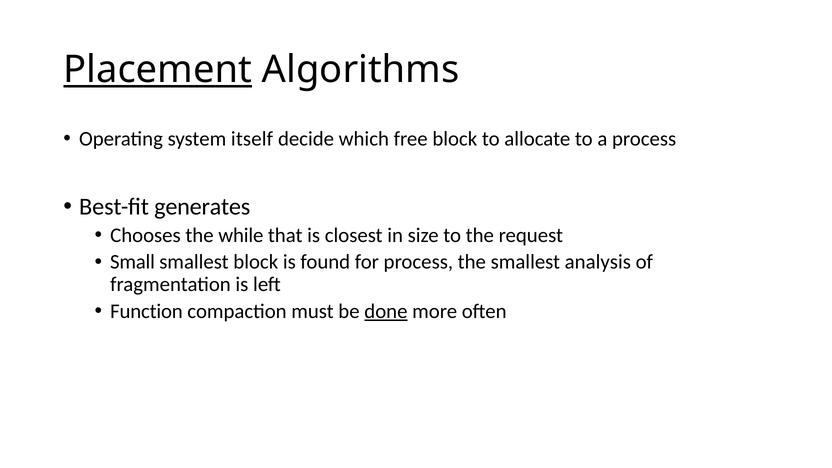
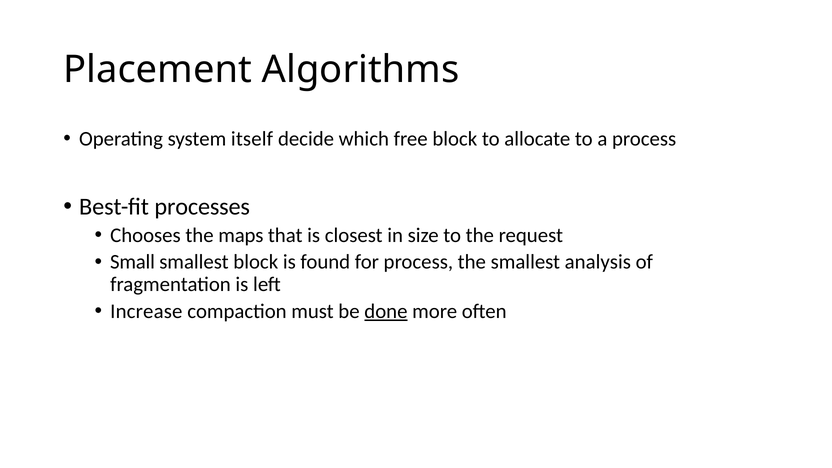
Placement underline: present -> none (158, 70)
generates: generates -> processes (202, 207)
while: while -> maps (241, 235)
Function: Function -> Increase (146, 311)
